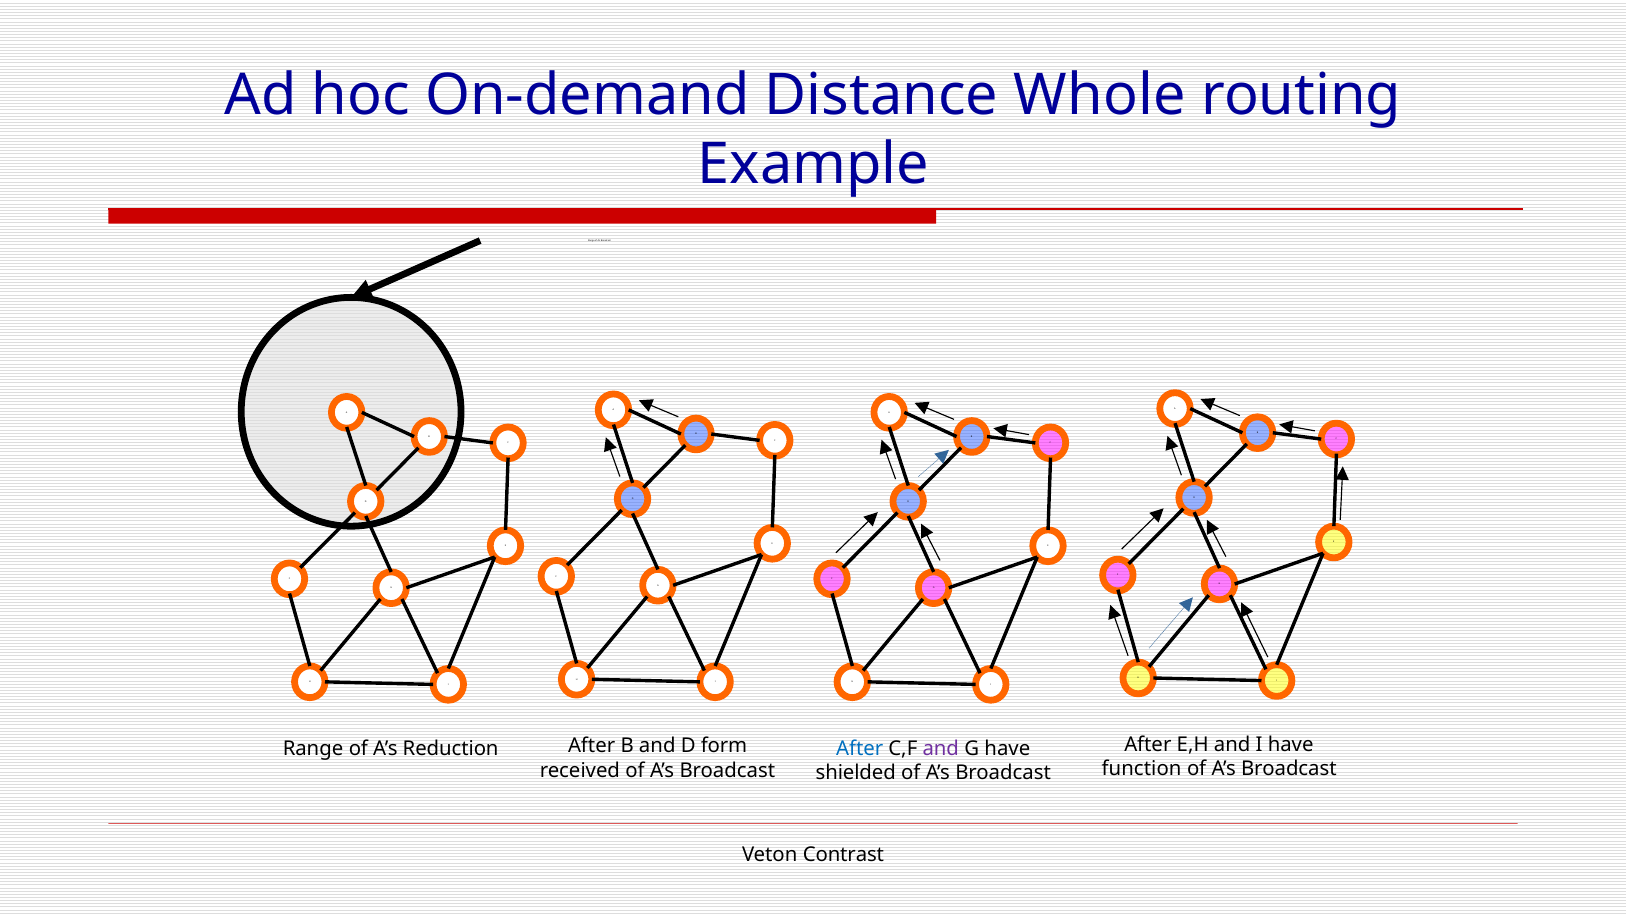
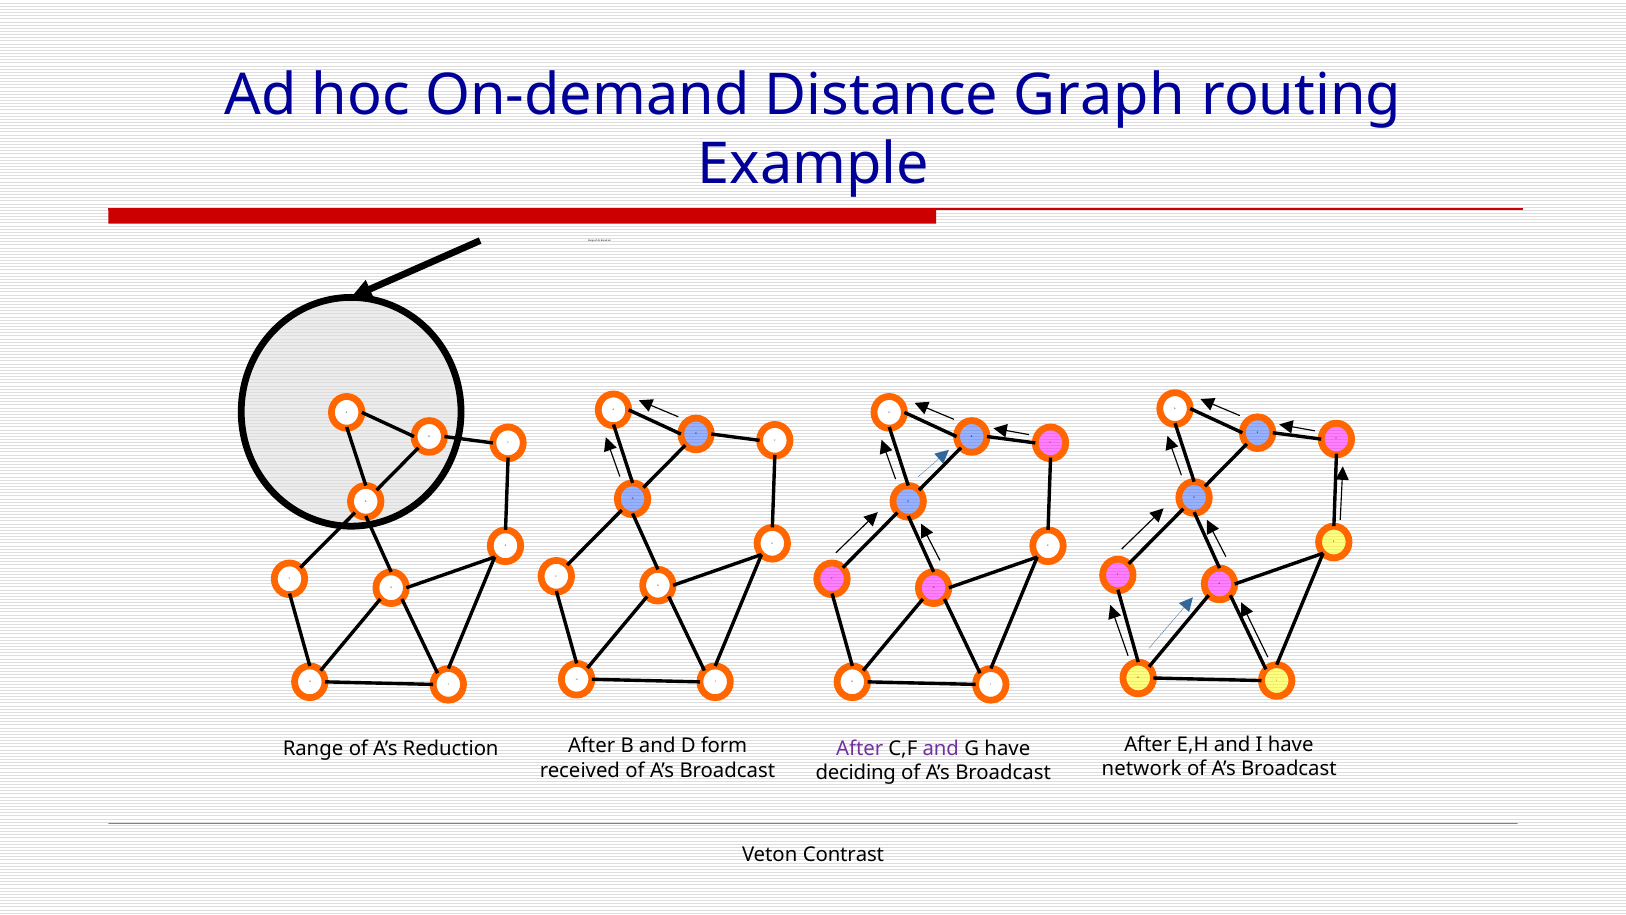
Whole: Whole -> Graph (1100, 95)
After colour: blue -> purple (860, 748)
function: function -> network (1141, 769)
shielded: shielded -> deciding (856, 773)
